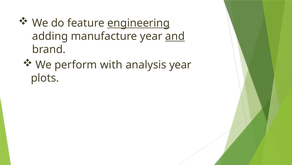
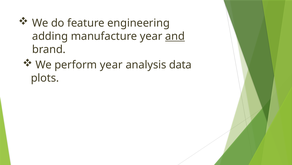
engineering underline: present -> none (139, 23)
perform with: with -> year (111, 65)
analysis year: year -> data (180, 65)
